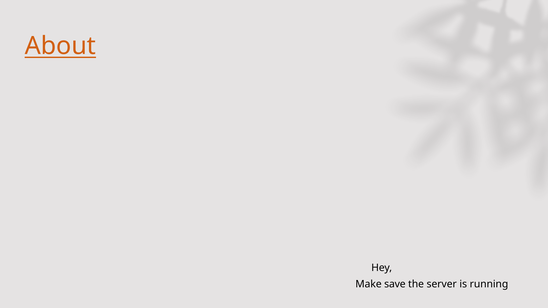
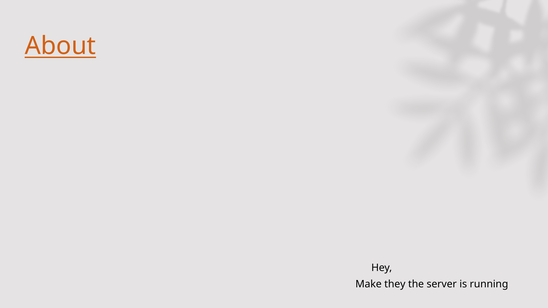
save: save -> they (395, 284)
